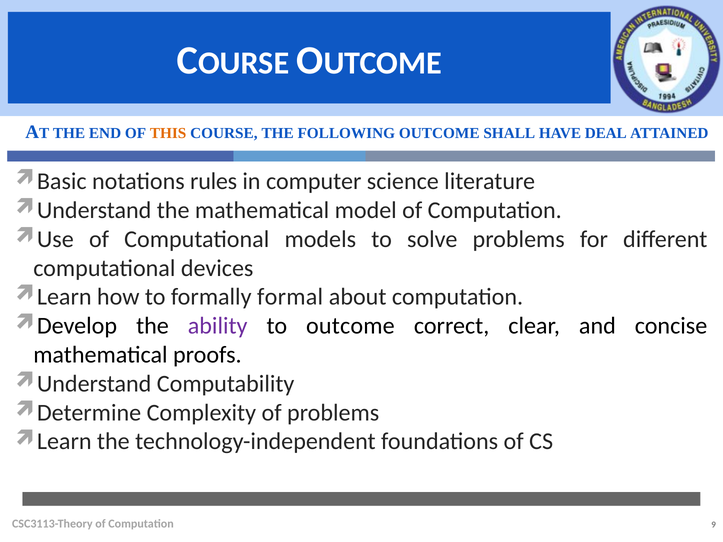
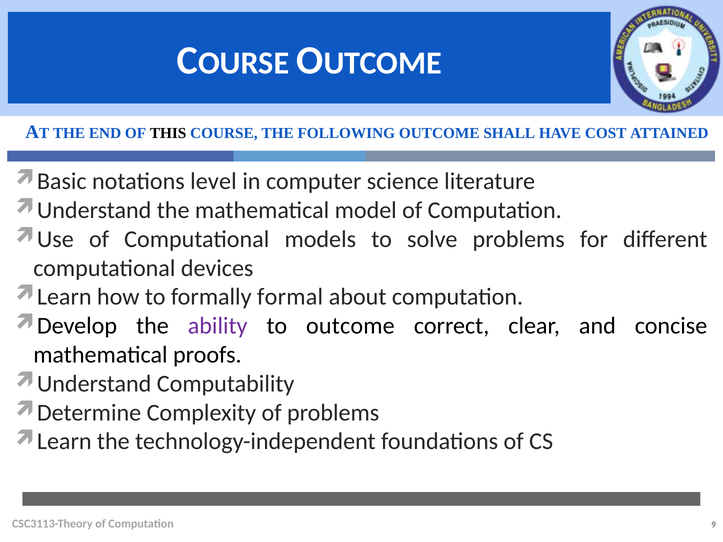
THIS colour: orange -> black (168, 133)
DEAL: DEAL -> COST (606, 133)
rules: rules -> level (213, 181)
